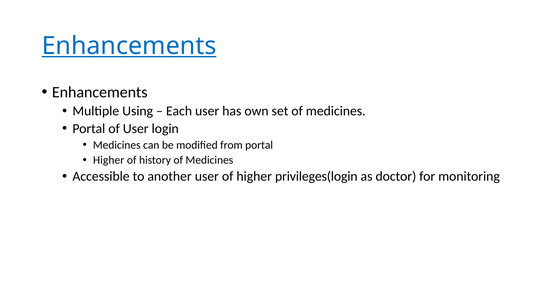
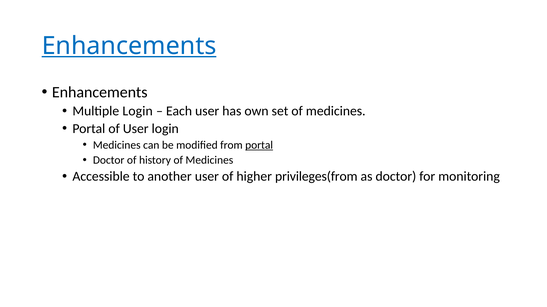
Multiple Using: Using -> Login (138, 111)
portal underline: none -> present (259, 145)
Higher: Higher -> Doctor (109, 160)
privileges(login: privileges(login -> privileges(from (316, 177)
